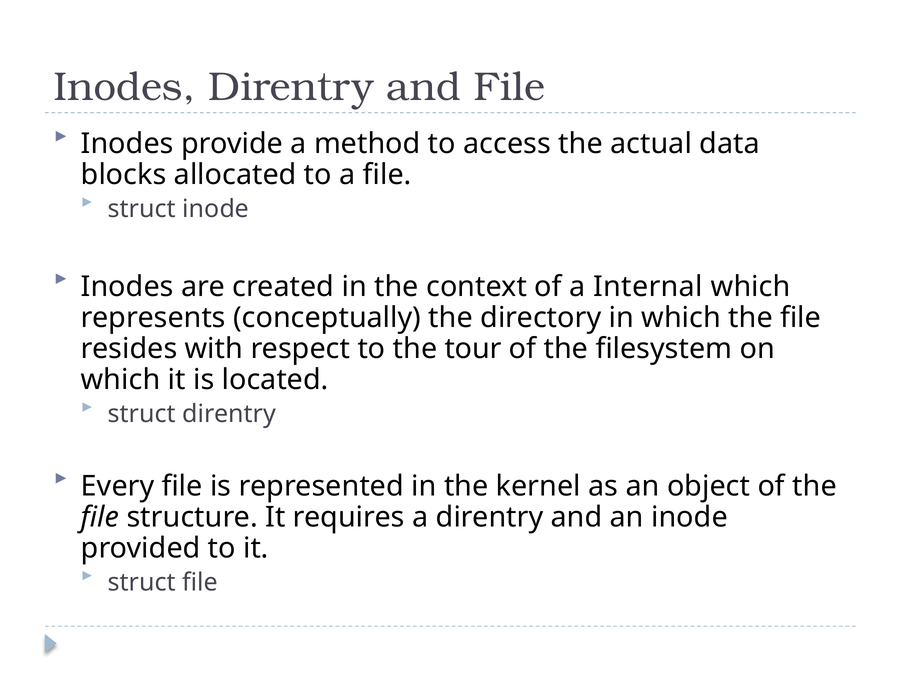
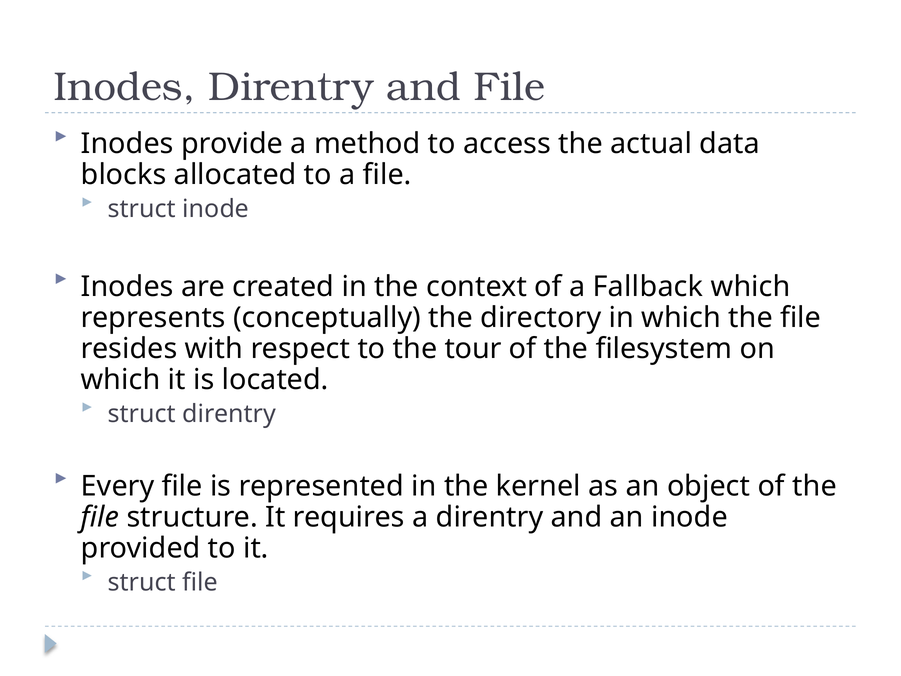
Internal: Internal -> Fallback (648, 287)
